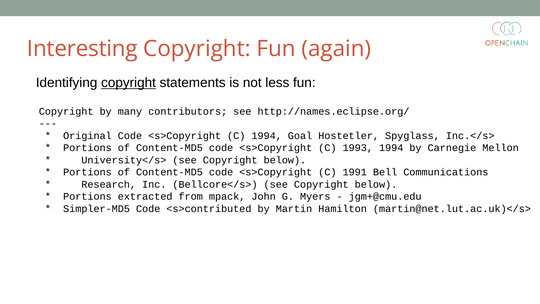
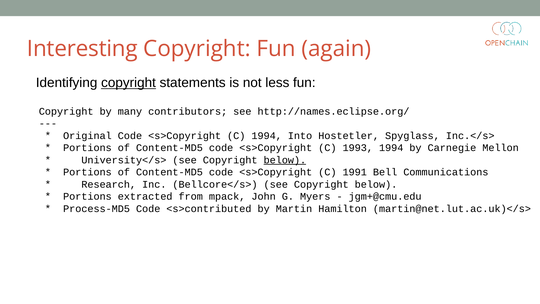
Goal: Goal -> Into (300, 136)
below underline: none -> present (285, 160)
Simpler-MD5: Simpler-MD5 -> Process-MD5 (97, 208)
